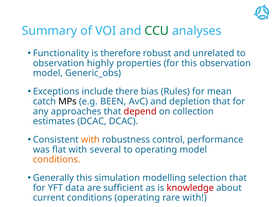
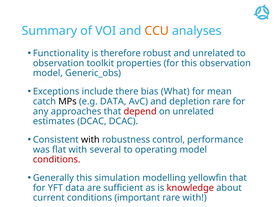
CCU colour: green -> orange (157, 31)
highly: highly -> toolkit (100, 63)
Rules: Rules -> What (175, 92)
e.g BEEN: BEEN -> DATA (113, 101)
depletion that: that -> rare (221, 101)
on collection: collection -> unrelated (193, 111)
with colour: orange -> black (90, 140)
conditions colour: orange -> red (57, 160)
selection: selection -> yellowfin (208, 178)
conditions operating: operating -> important (137, 198)
